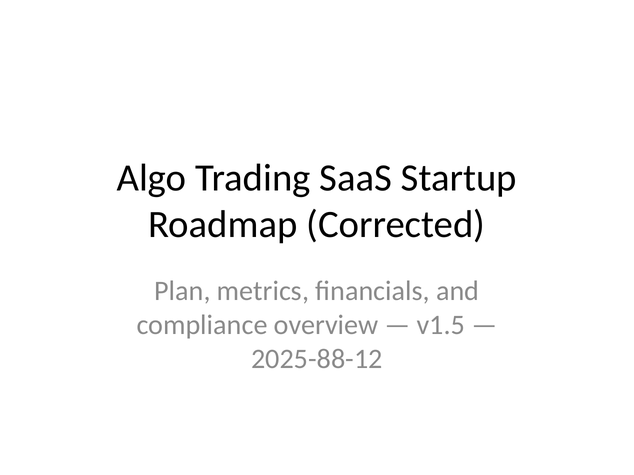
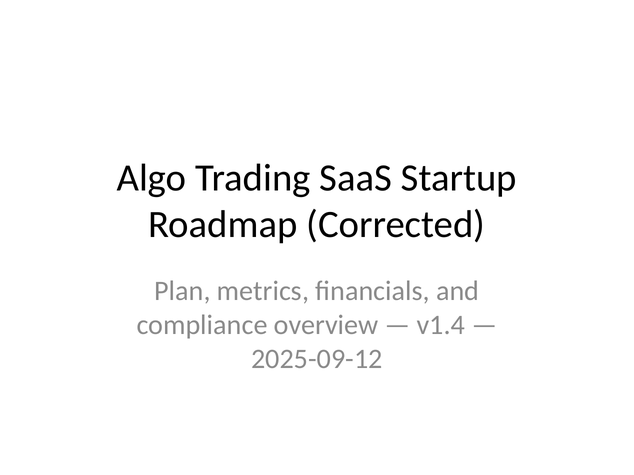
v1.5: v1.5 -> v1.4 (441, 325)
2025-88-12: 2025-88-12 -> 2025-09-12 (317, 359)
